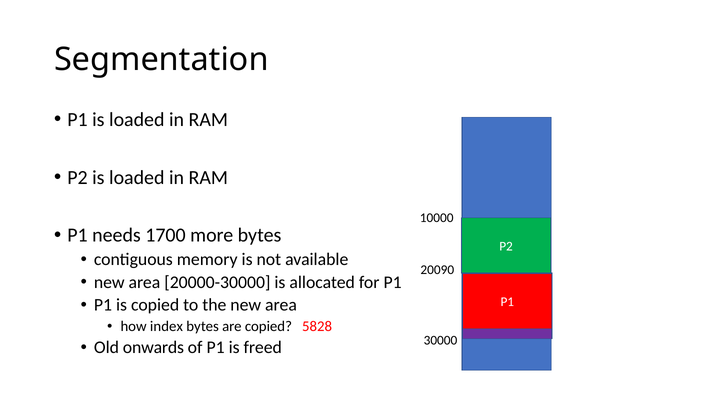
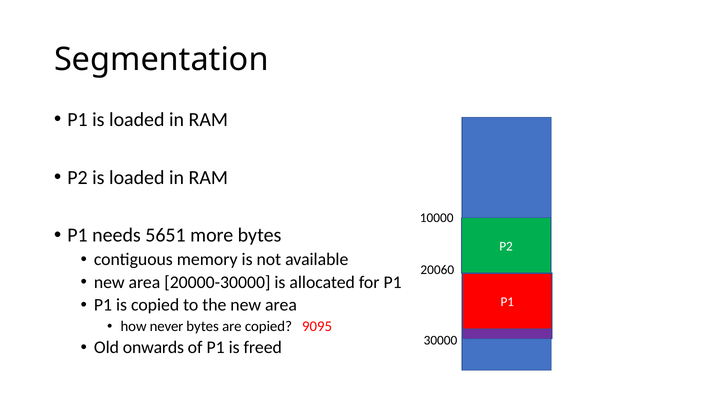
1700: 1700 -> 5651 (165, 235)
20090: 20090 -> 20060 (437, 270)
index: index -> never (167, 326)
5828: 5828 -> 9095 (317, 326)
